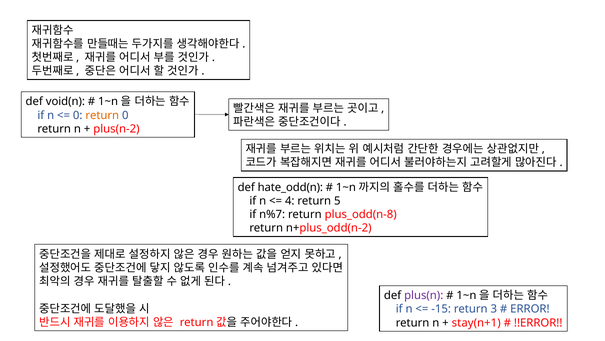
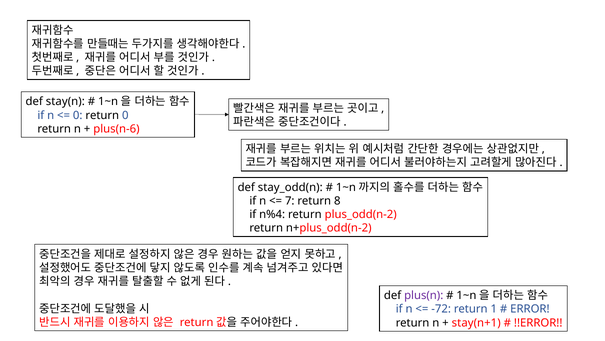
void(n: void(n -> stay(n (65, 101)
return colour: orange -> black (102, 115)
plus(n-2: plus(n-2 -> plus(n-6 (116, 129)
hate_odd(n: hate_odd(n -> stay_odd(n (290, 187)
4: 4 -> 7 (290, 201)
5: 5 -> 8 (337, 201)
n%7: n%7 -> n%4 (272, 214)
plus_odd(n-8: plus_odd(n-8 -> plus_odd(n-2 (361, 214)
-15: -15 -> -72 (441, 309)
3: 3 -> 1 (494, 309)
